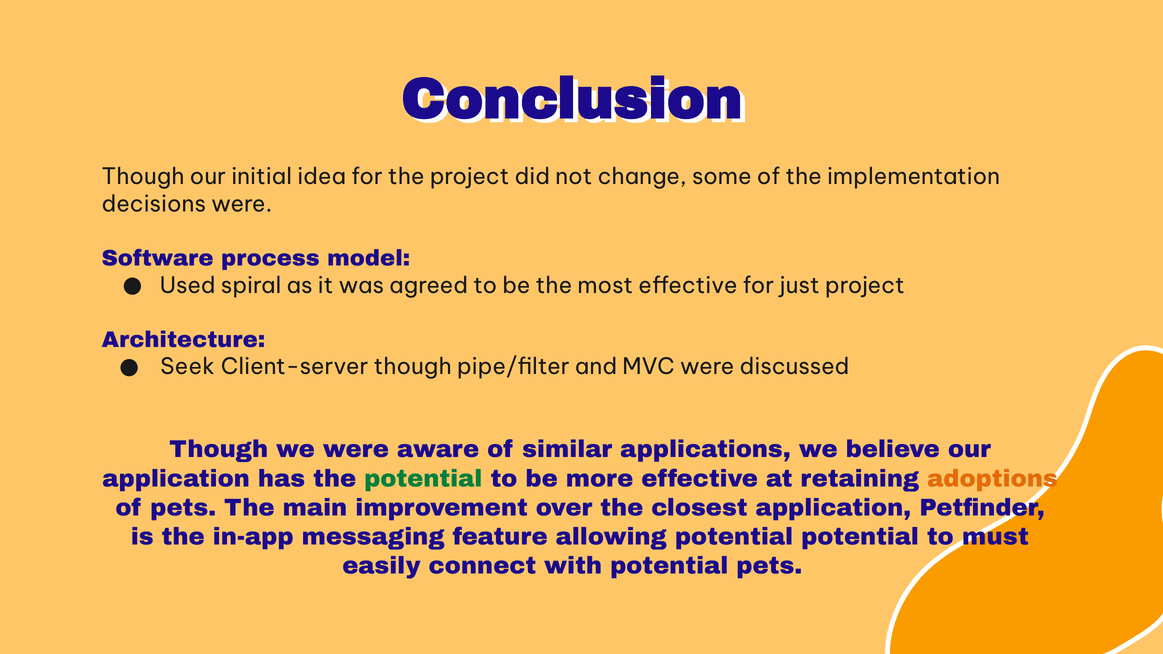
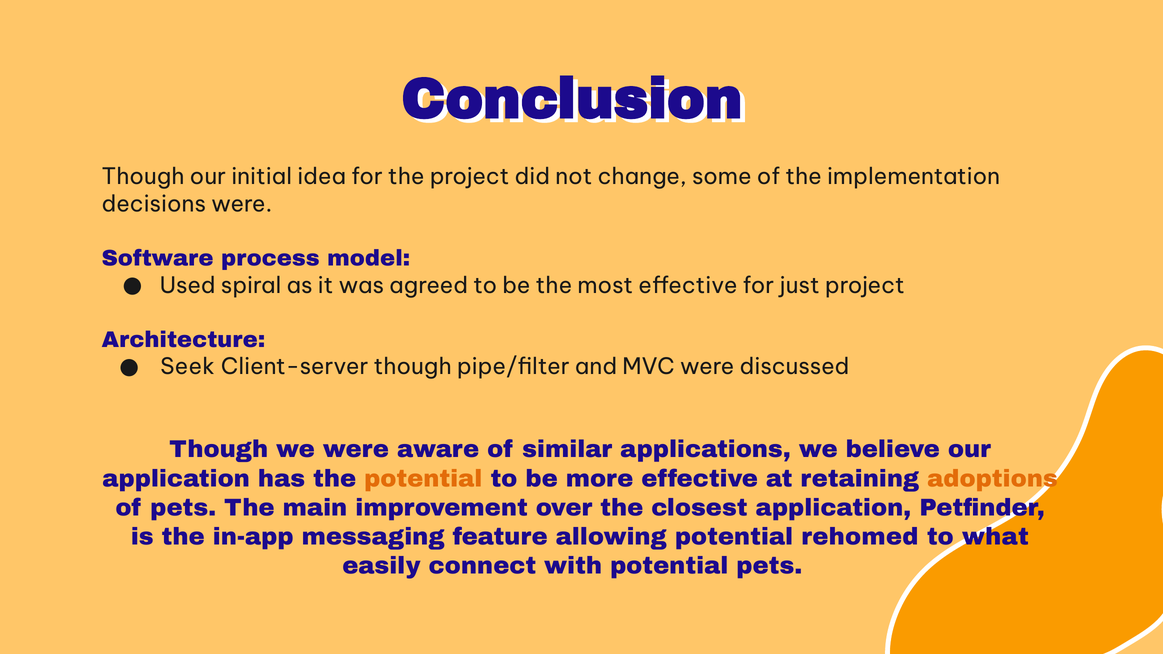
potential colour: green -> orange (423, 479)
potential potential: potential -> rehomed (860, 537)
must: must -> what (995, 537)
